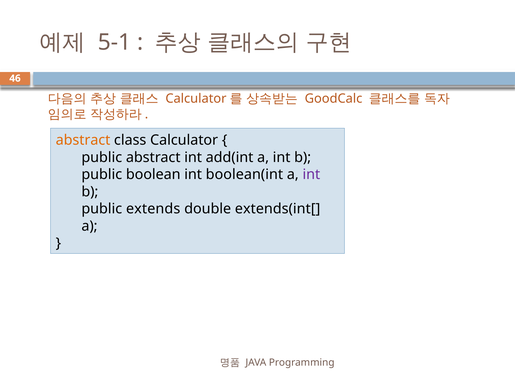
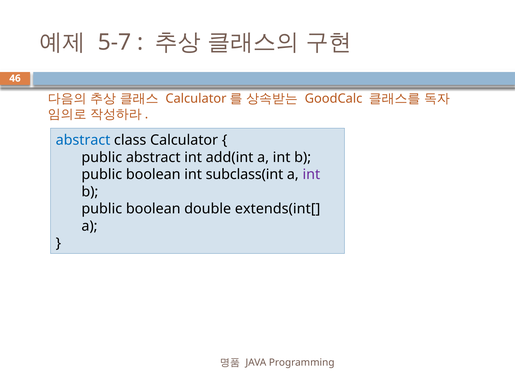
5-1: 5-1 -> 5-7 (115, 42)
abstract colour: orange -> blue (83, 140)
boolean(int: boolean(int -> subclass(int (245, 175)
extends: extends -> boolean (153, 209)
